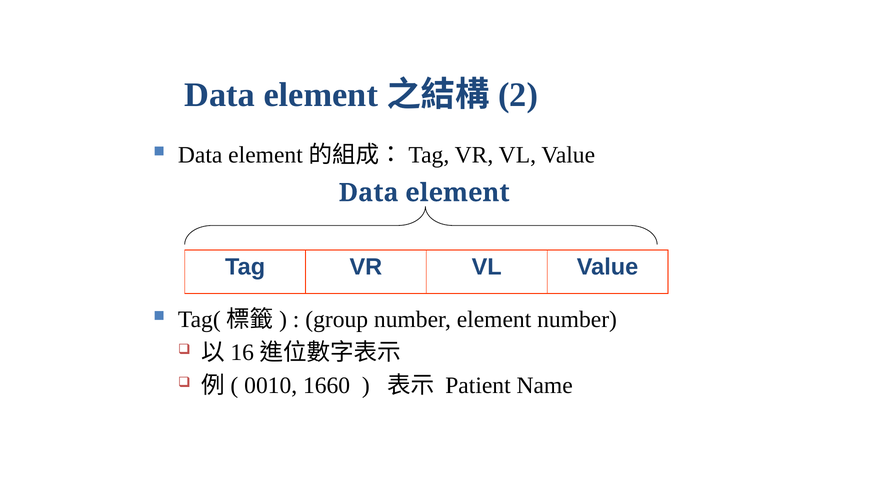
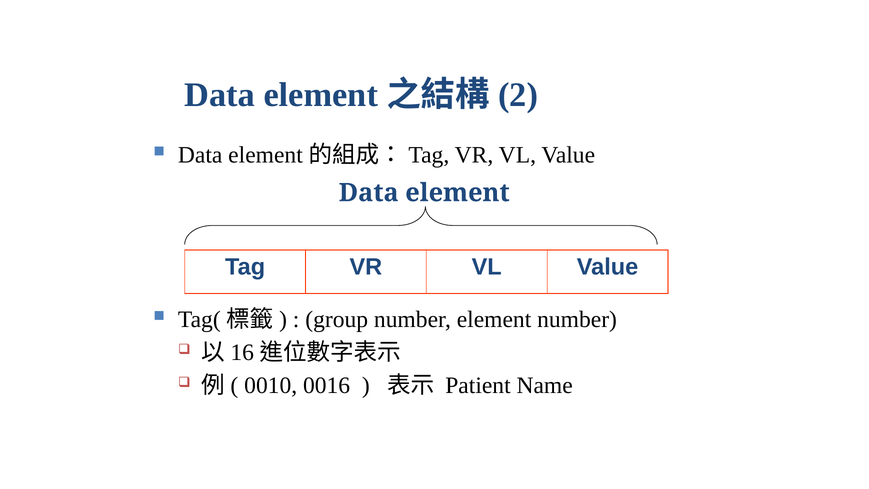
1660: 1660 -> 0016 (327, 385)
